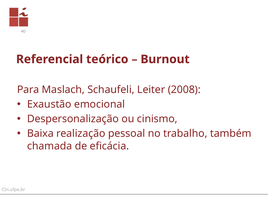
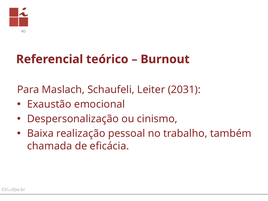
2008: 2008 -> 2031 (184, 90)
